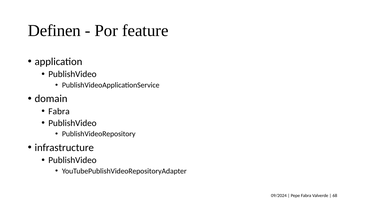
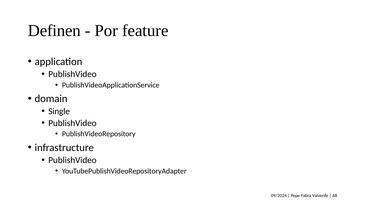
Fabra: Fabra -> Single (59, 111)
